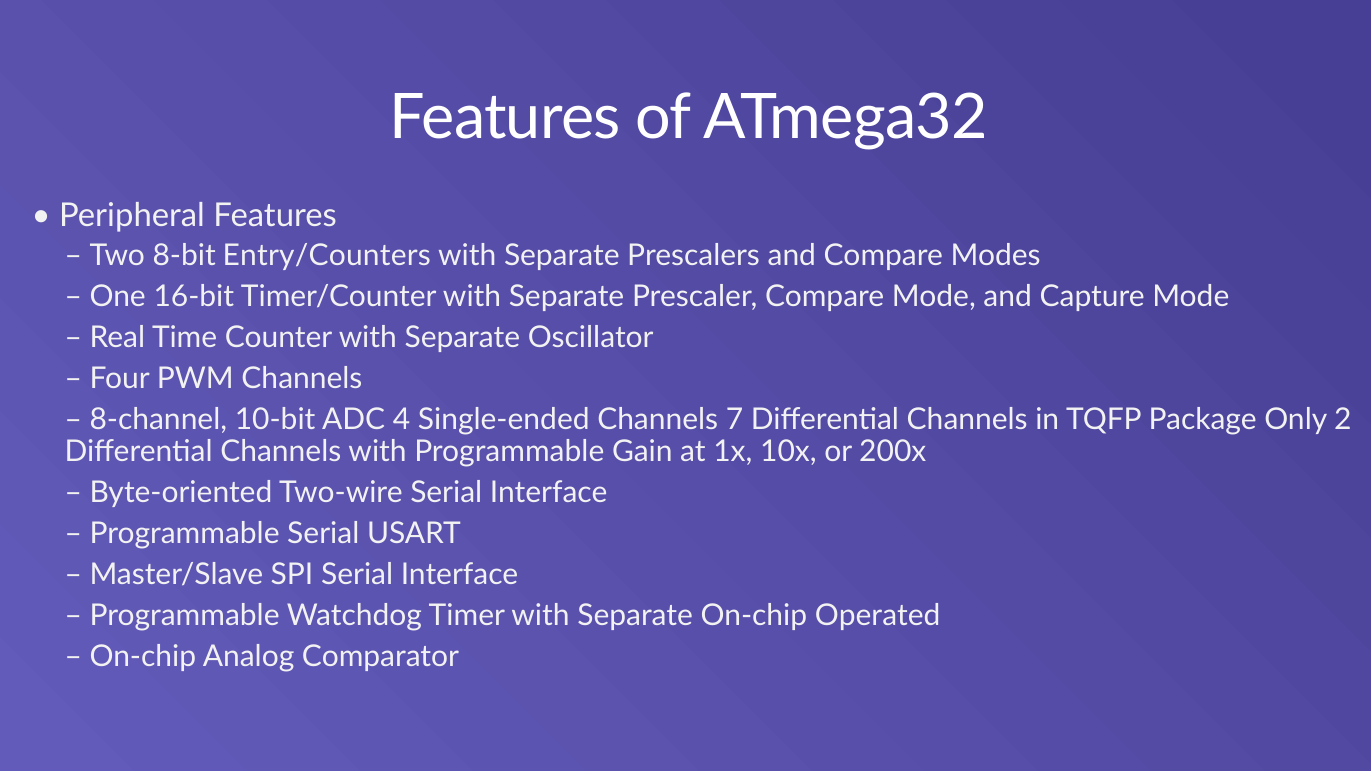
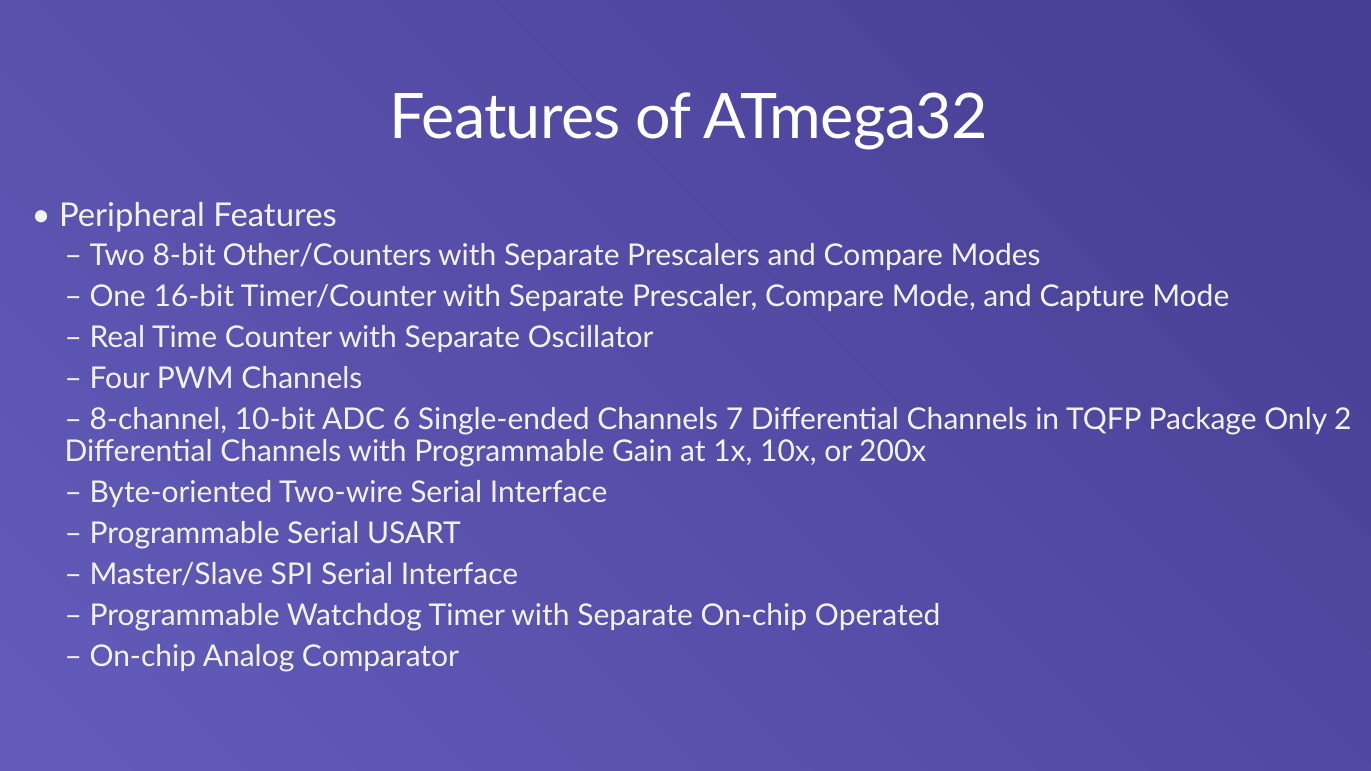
Entry/Counters: Entry/Counters -> Other/Counters (327, 255)
4: 4 -> 6 (402, 419)
